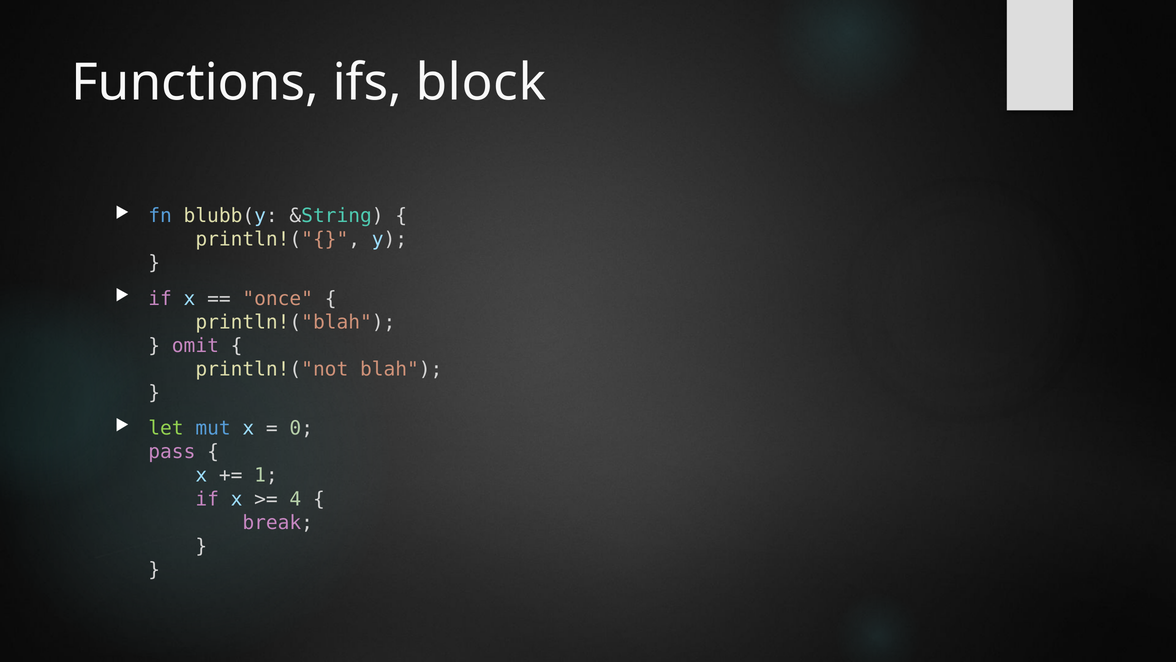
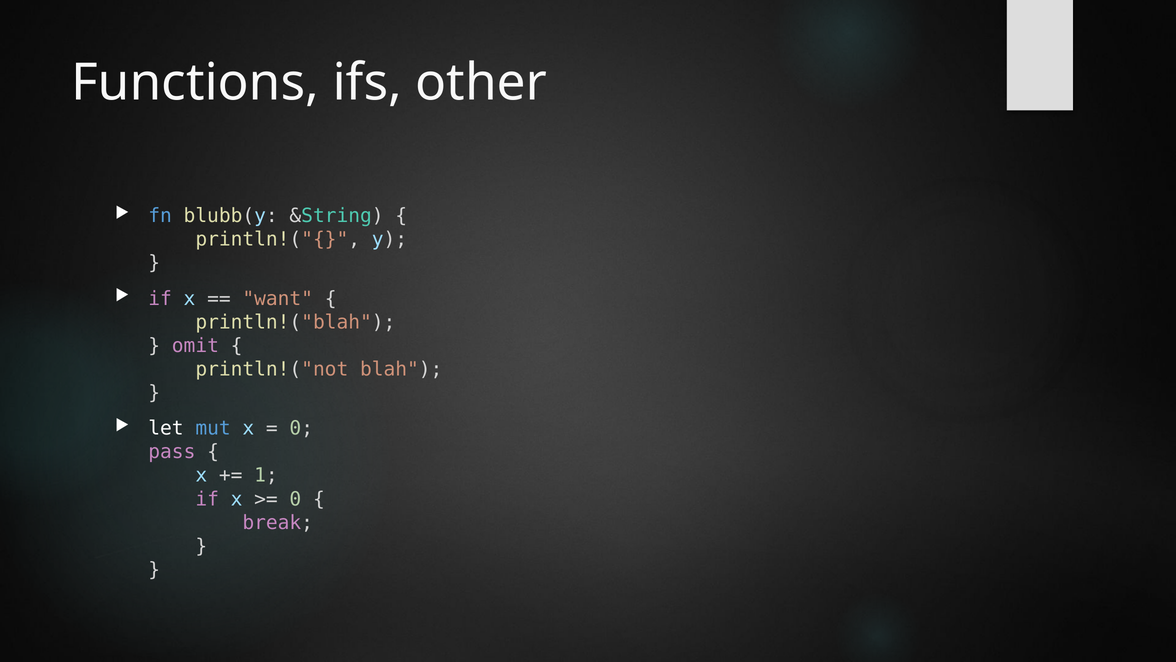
block: block -> other (481, 83)
once: once -> want (278, 298)
let colour: light green -> white (166, 428)
4: 4 -> 0 (295, 499)
